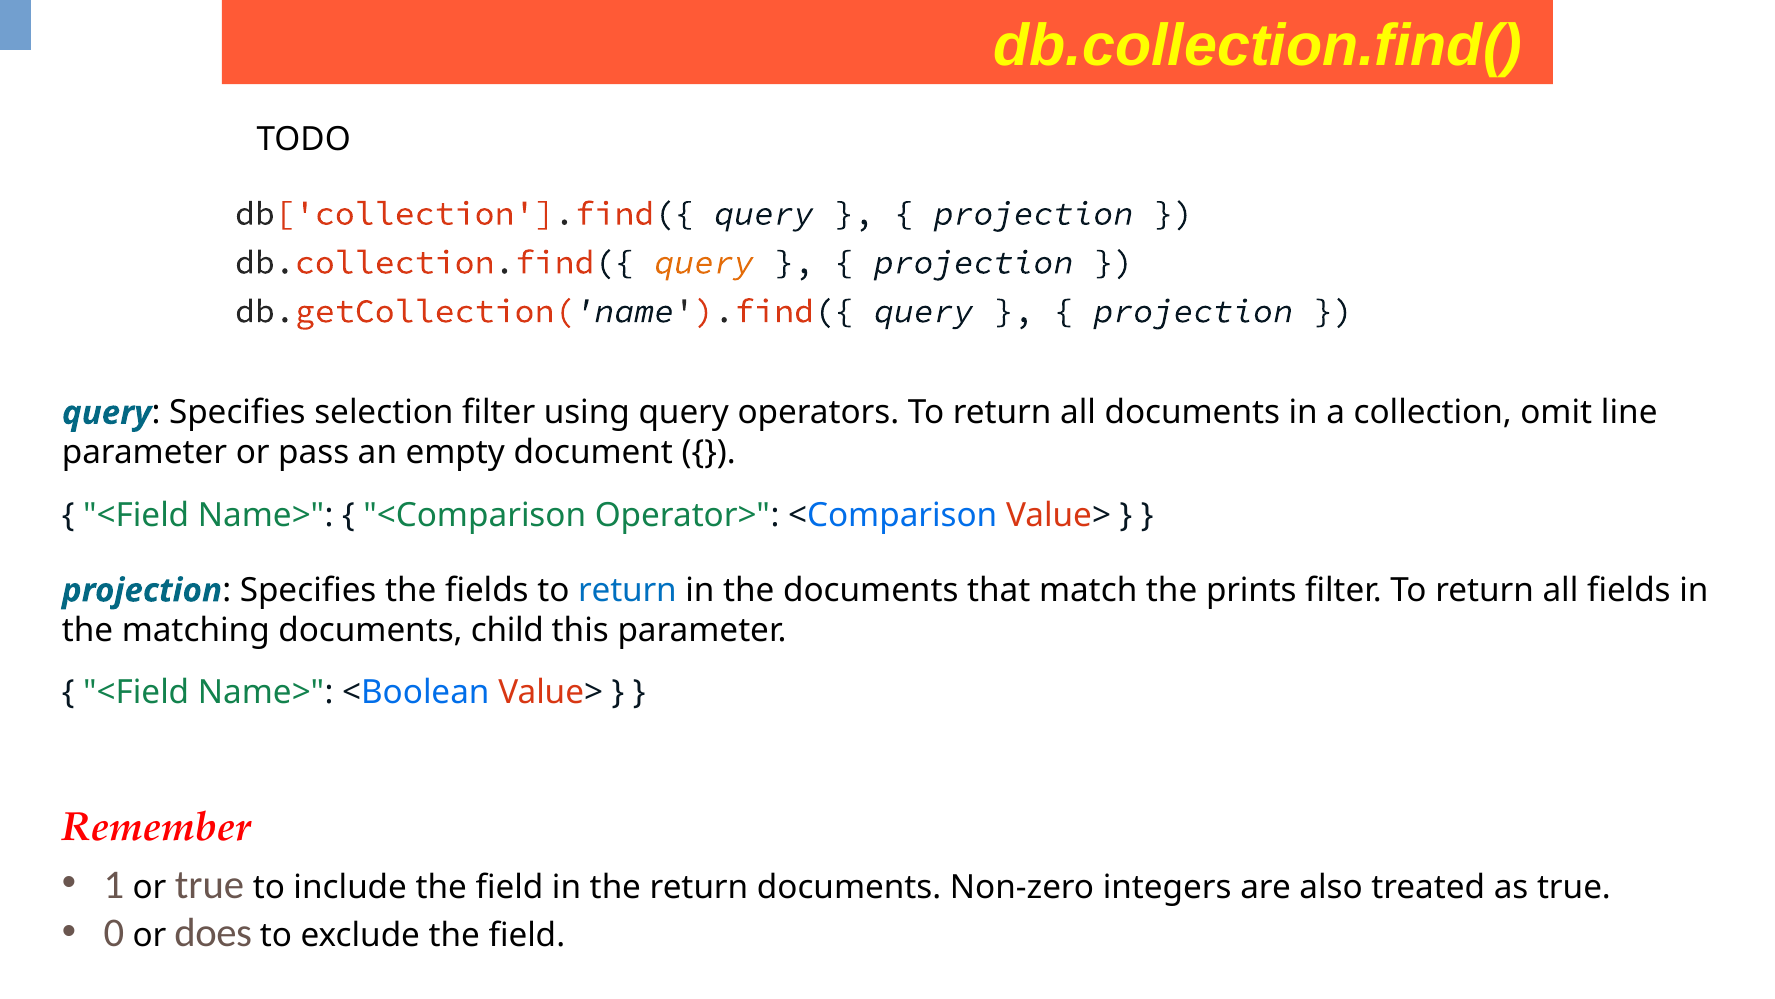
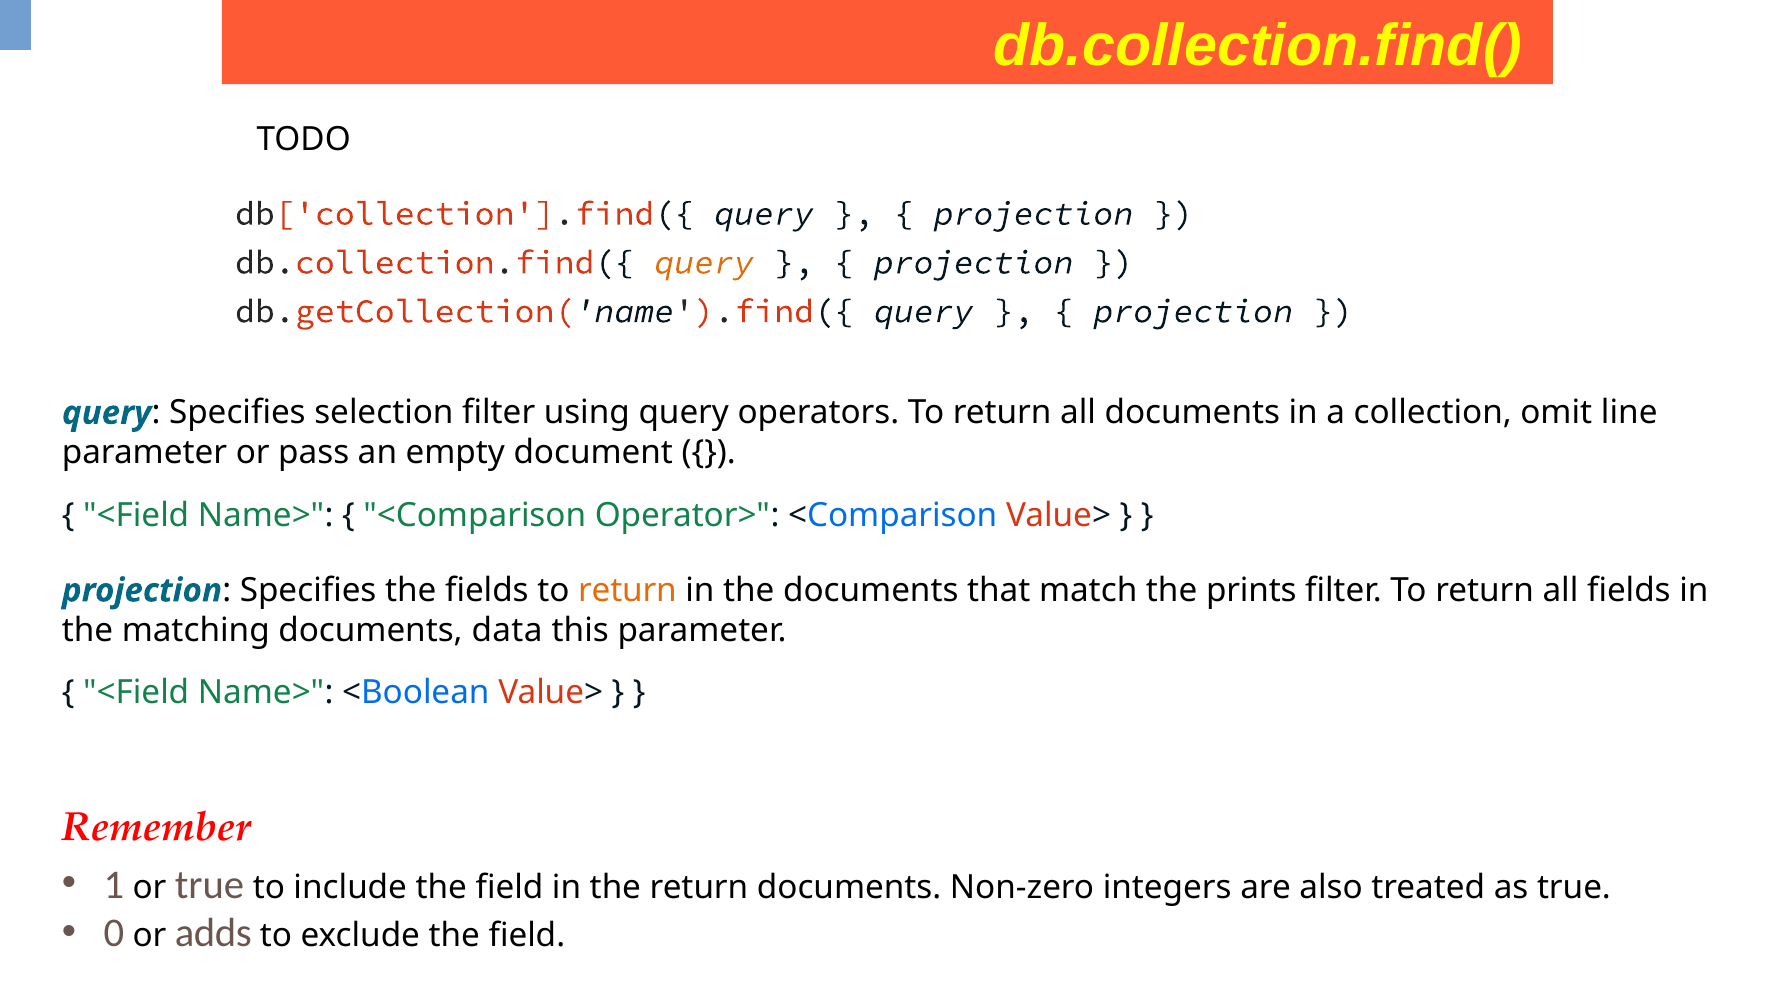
return colour: blue -> orange (627, 590)
child: child -> data (507, 630)
does: does -> adds (213, 933)
